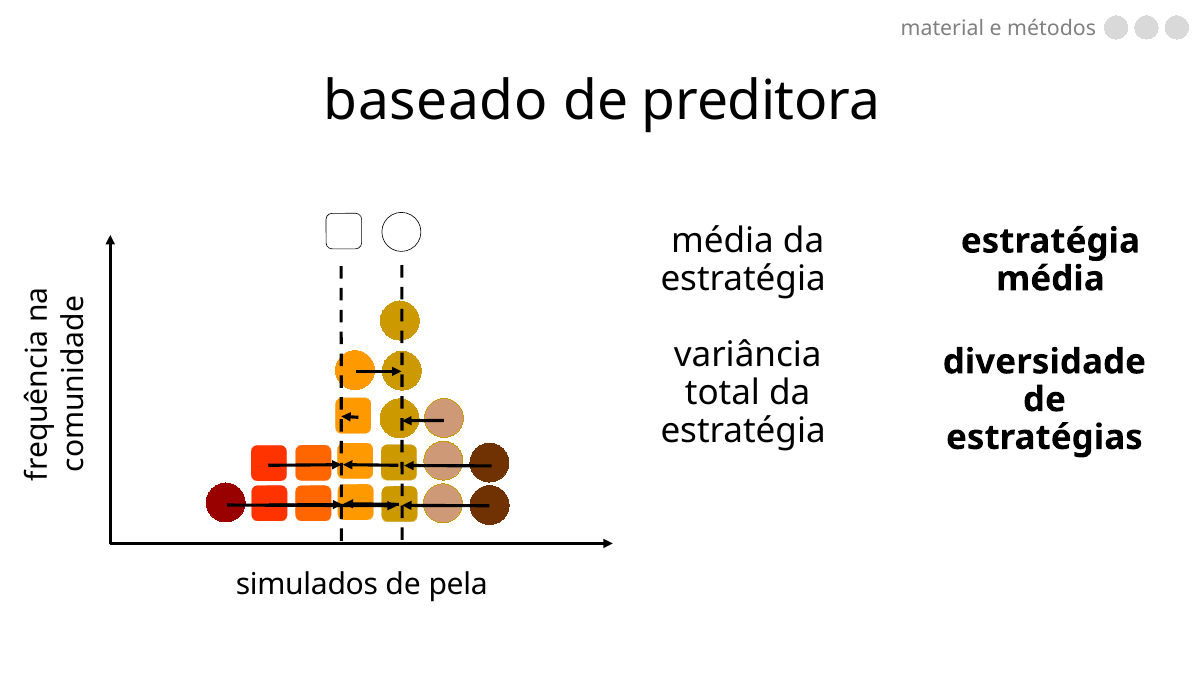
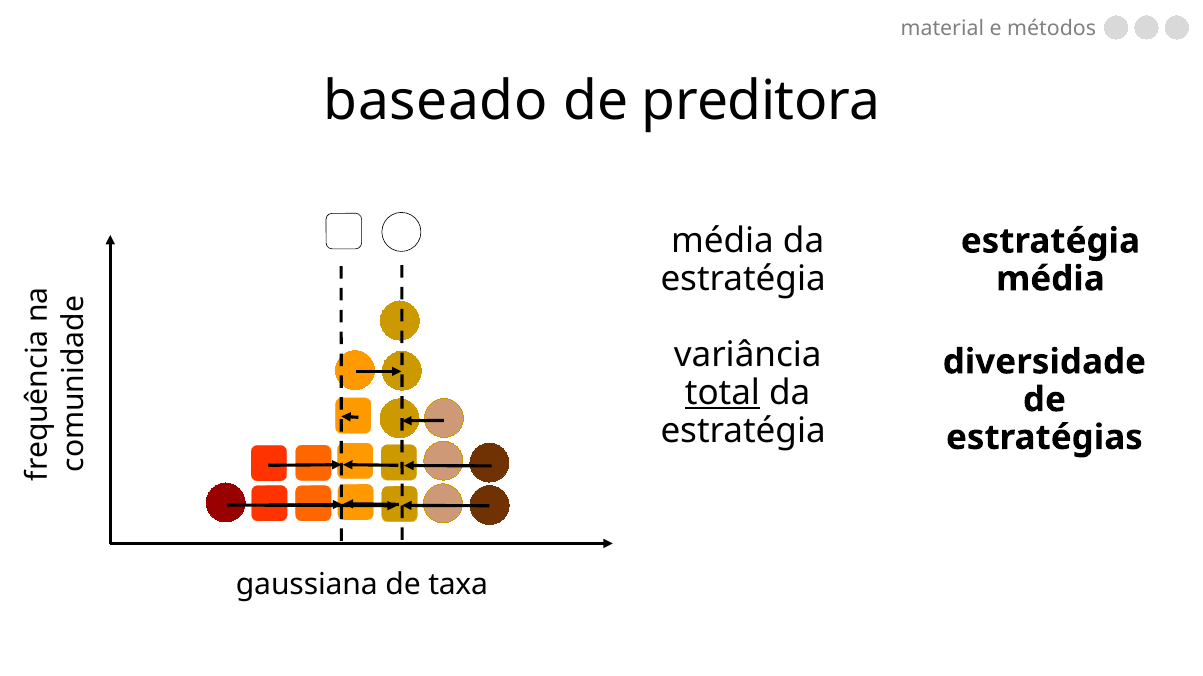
total underline: none -> present (723, 393)
simulados: simulados -> gaussiana (307, 585)
pela: pela -> taxa (458, 585)
